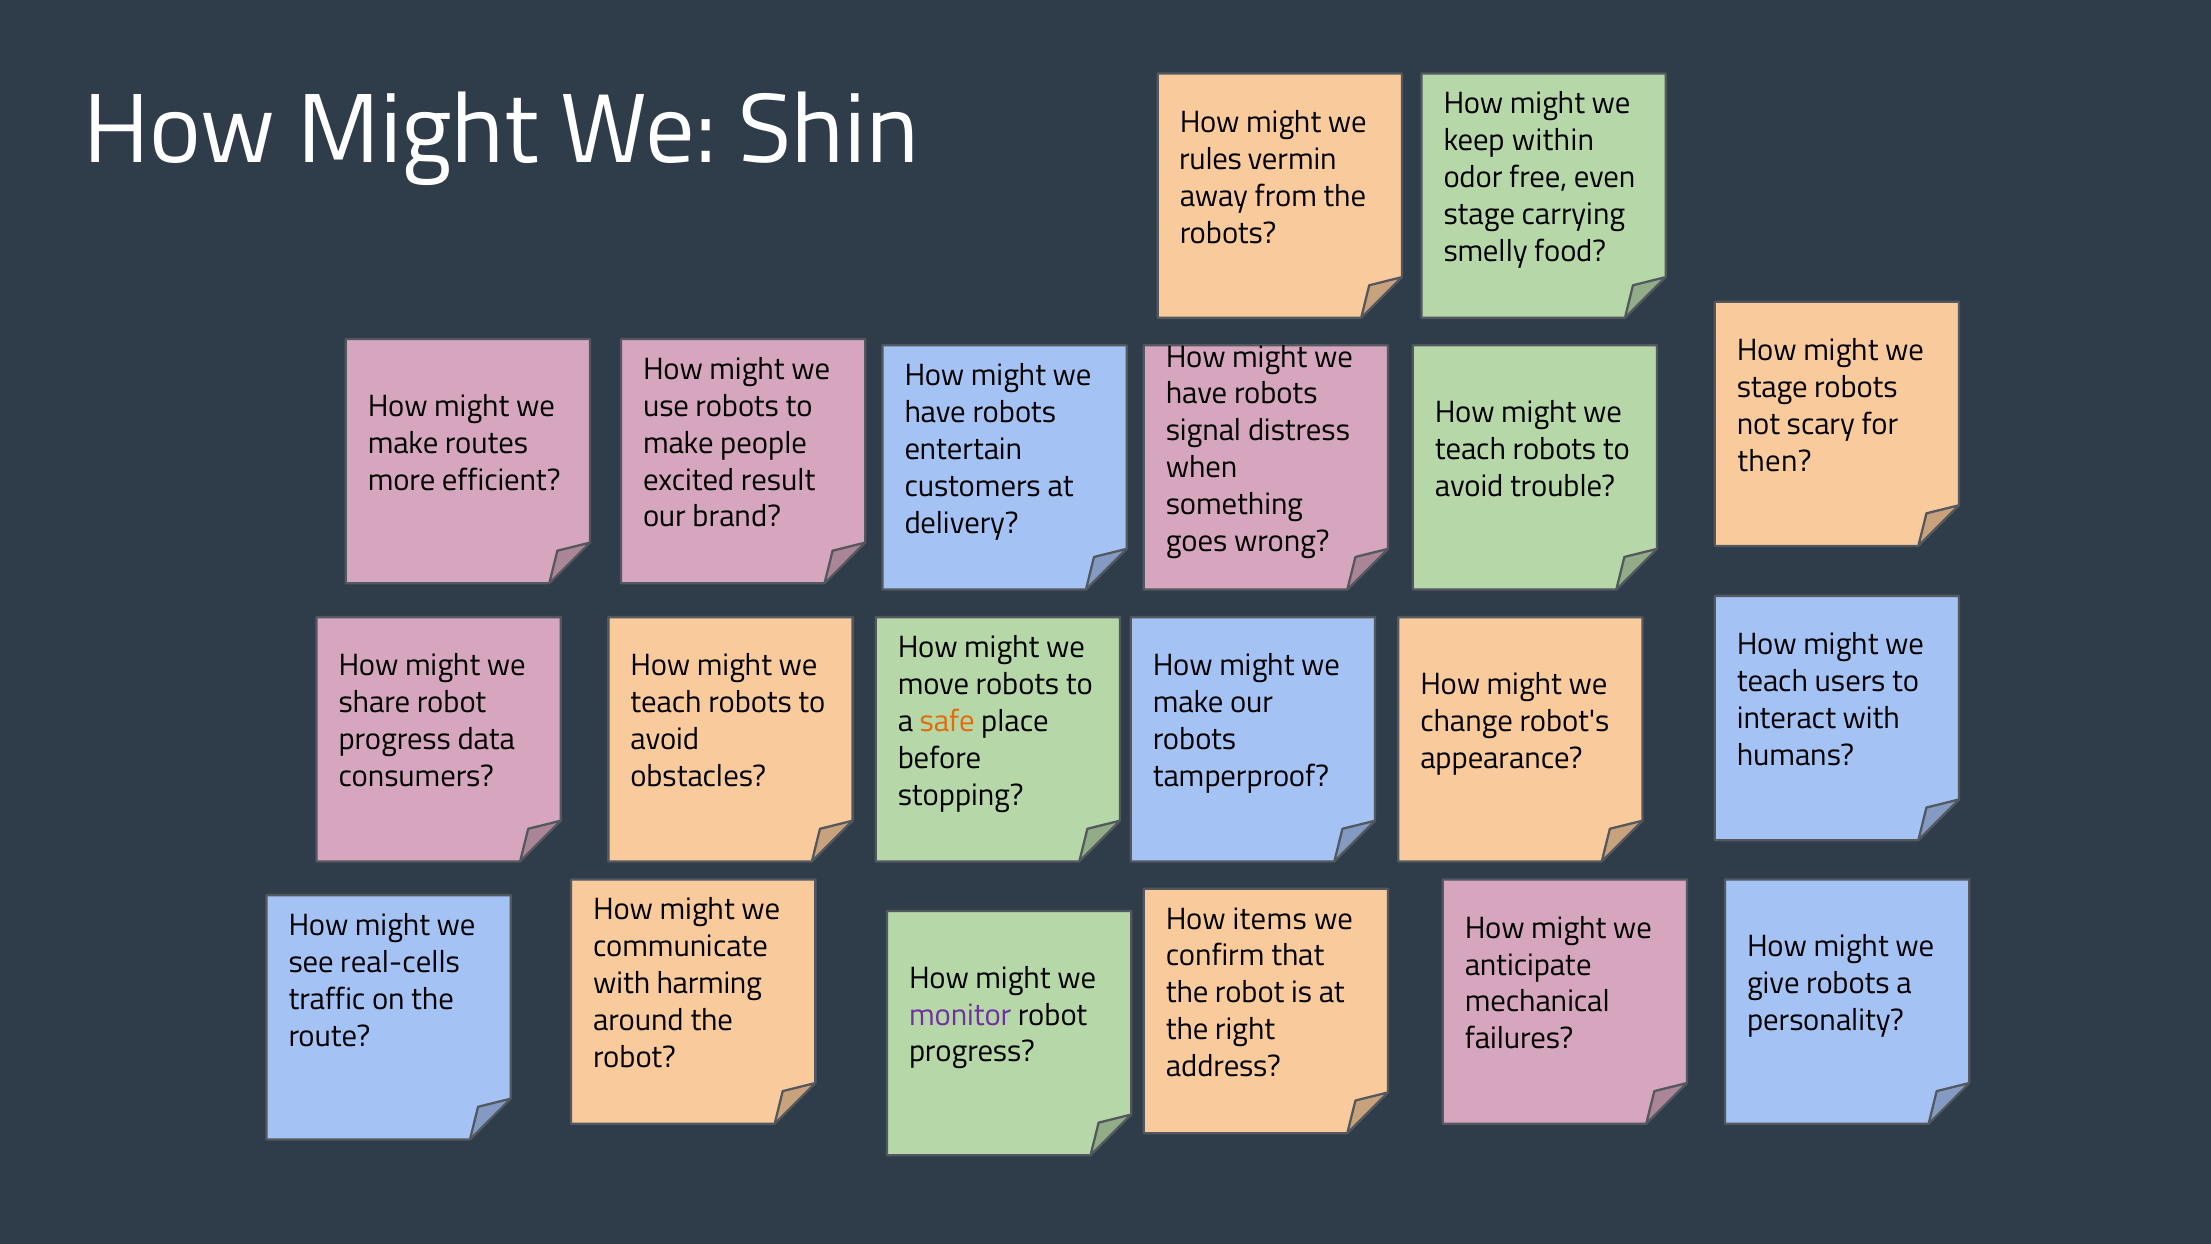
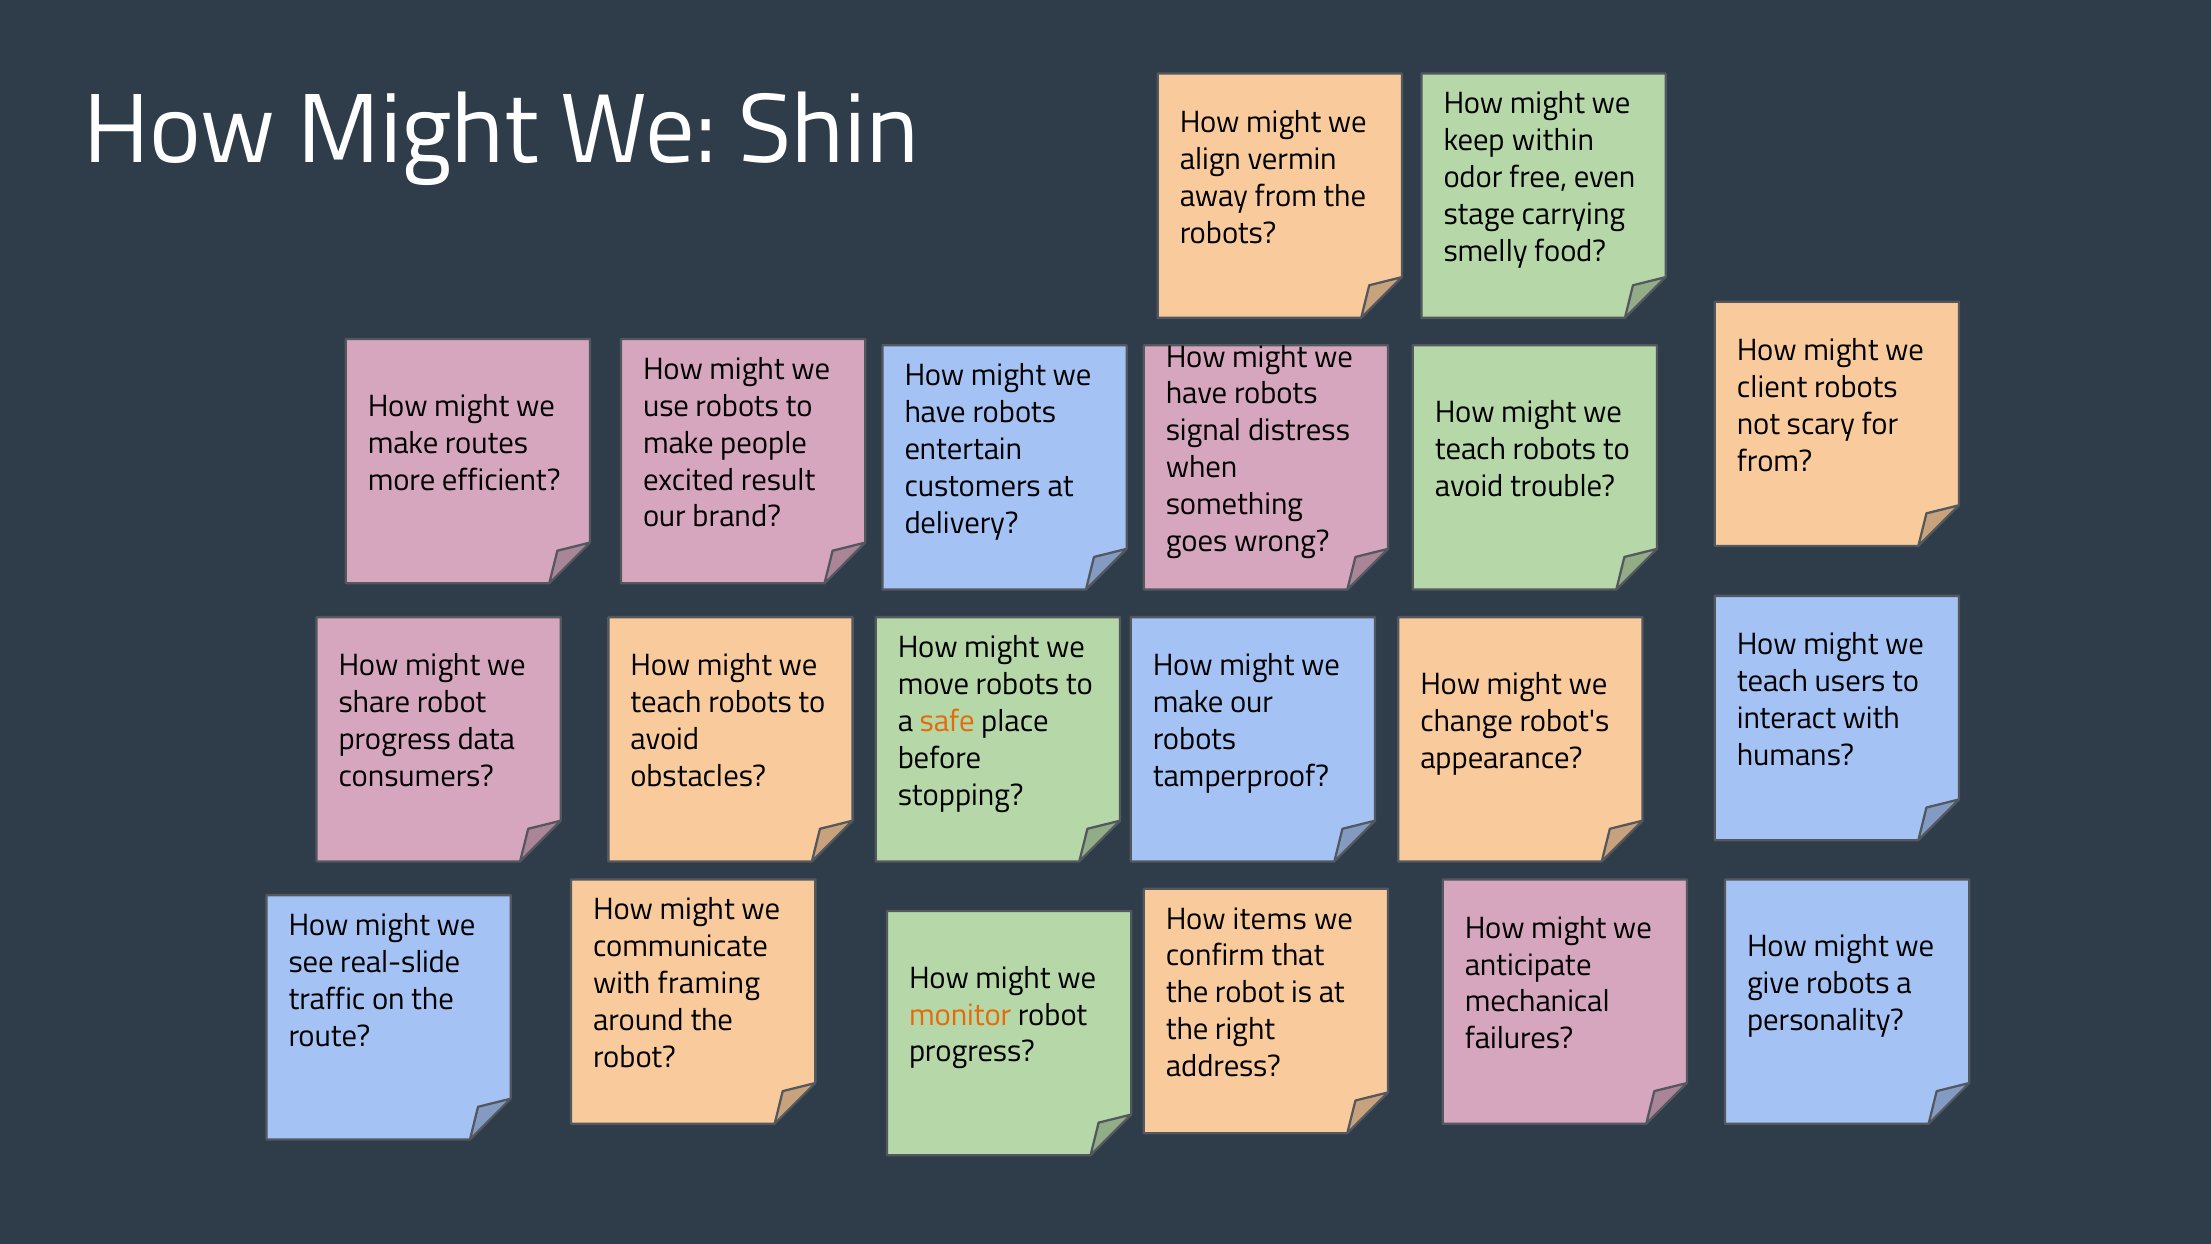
rules: rules -> align (1210, 159)
stage: stage -> client (1772, 387)
then: then -> from (1775, 461)
real-cells: real-cells -> real-slide (400, 962)
harming: harming -> framing (709, 983)
monitor colour: purple -> orange (960, 1015)
